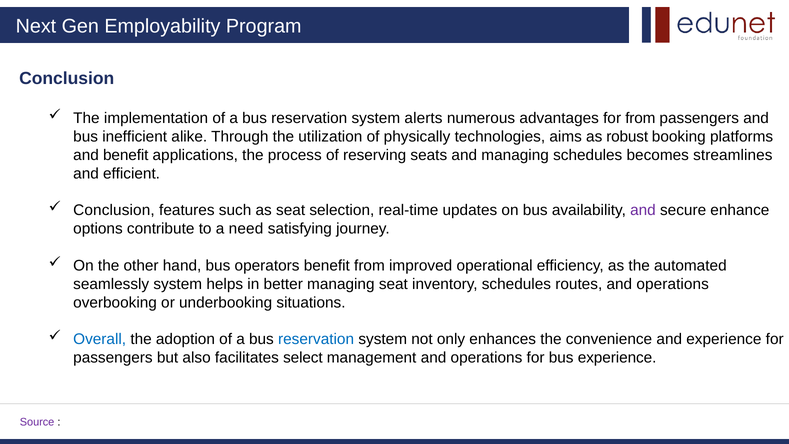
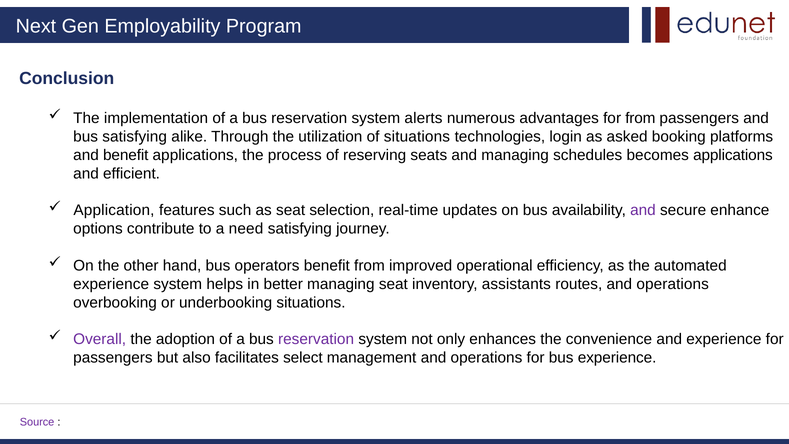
bus inefficient: inefficient -> satisfying (135, 137)
of physically: physically -> situations (417, 137)
aims: aims -> login (566, 137)
robust: robust -> asked (627, 137)
becomes streamlines: streamlines -> applications (733, 155)
Conclusion: Conclusion -> Application (114, 210)
seamlessly: seamlessly -> experience (111, 284)
inventory schedules: schedules -> assistants (516, 284)
Overall colour: blue -> purple (100, 339)
reservation colour: blue -> purple (316, 339)
